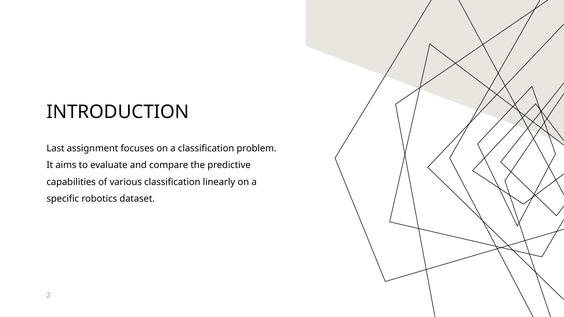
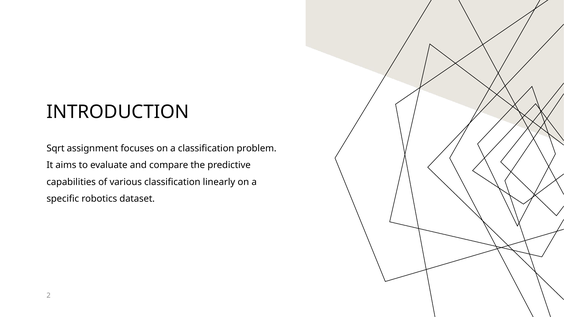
Last: Last -> Sqrt (56, 148)
